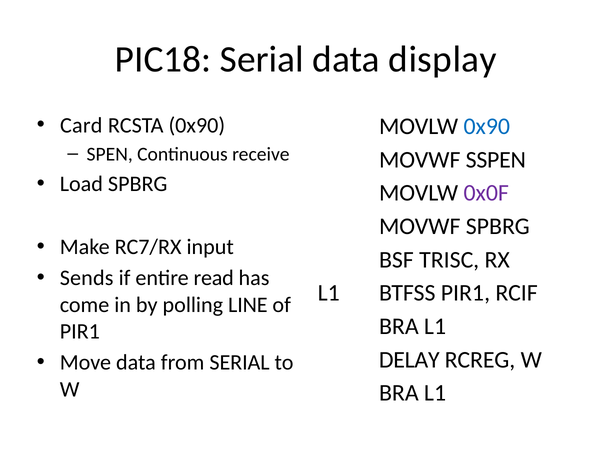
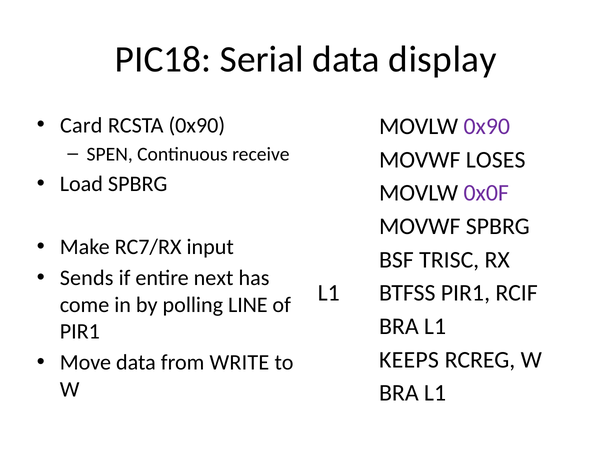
0x90 colour: blue -> purple (487, 126)
SSPEN: SSPEN -> LOSES (496, 160)
read: read -> next (214, 278)
DELAY: DELAY -> KEEPS (409, 360)
from SERIAL: SERIAL -> WRITE (239, 362)
